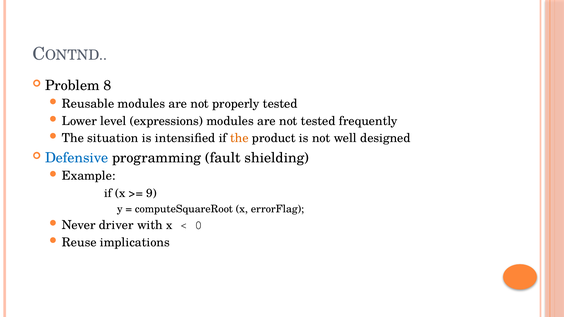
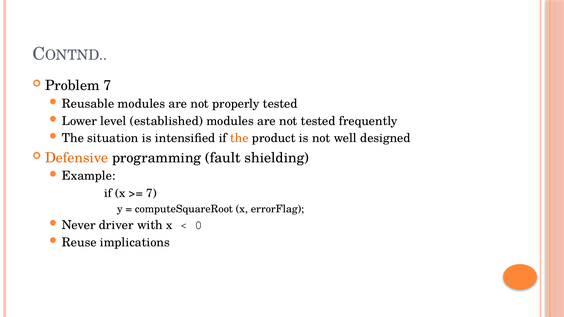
Problem 8: 8 -> 7 (107, 86)
expressions: expressions -> established (166, 121)
Defensive colour: blue -> orange (77, 158)
9: 9 -> 7 (151, 193)
